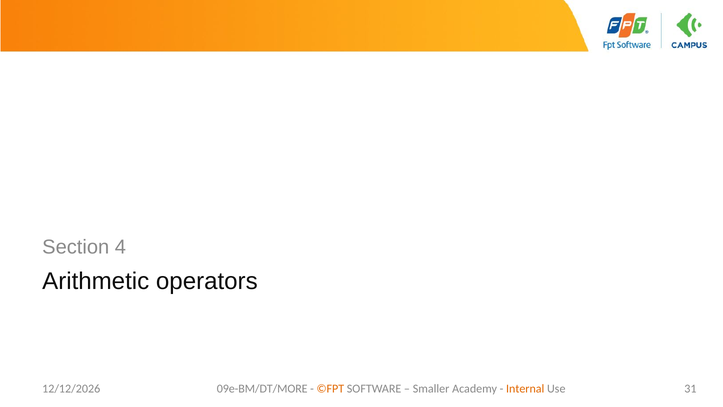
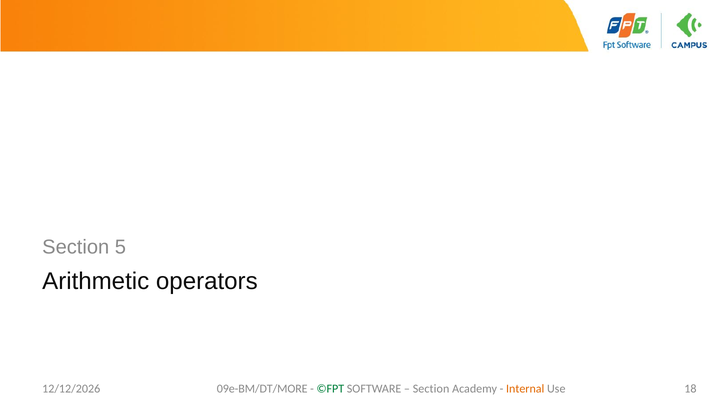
4: 4 -> 5 (120, 247)
©FPT colour: orange -> green (330, 388)
Smaller: Smaller -> Section (431, 388)
31: 31 -> 18 (690, 388)
